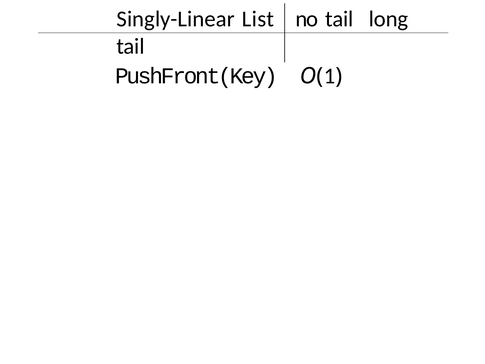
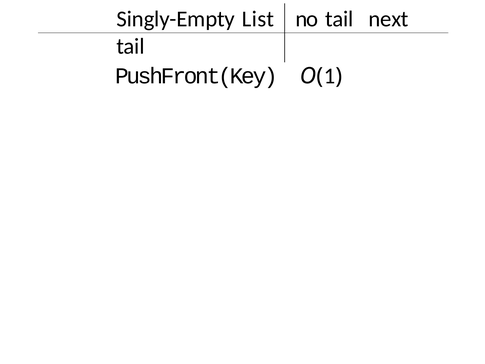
Singly-Linear: Singly-Linear -> Singly-Empty (176, 19)
long: long -> next (389, 19)
